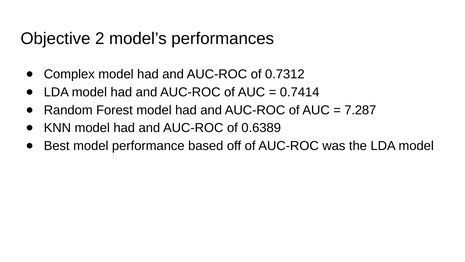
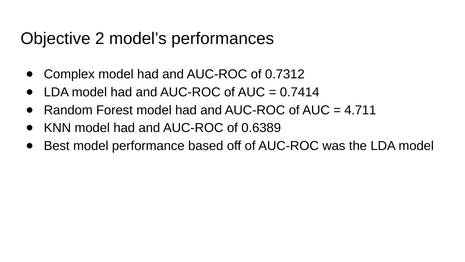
7.287: 7.287 -> 4.711 (360, 110)
